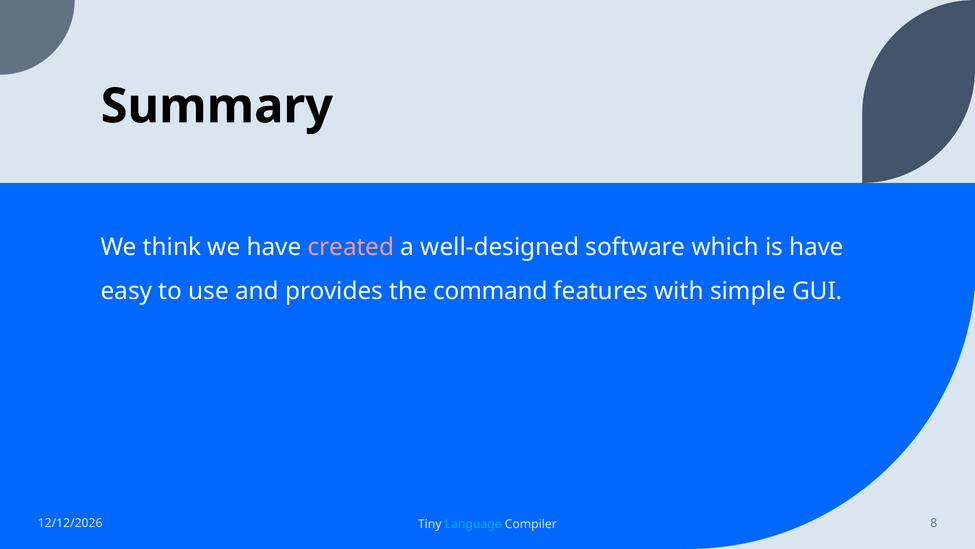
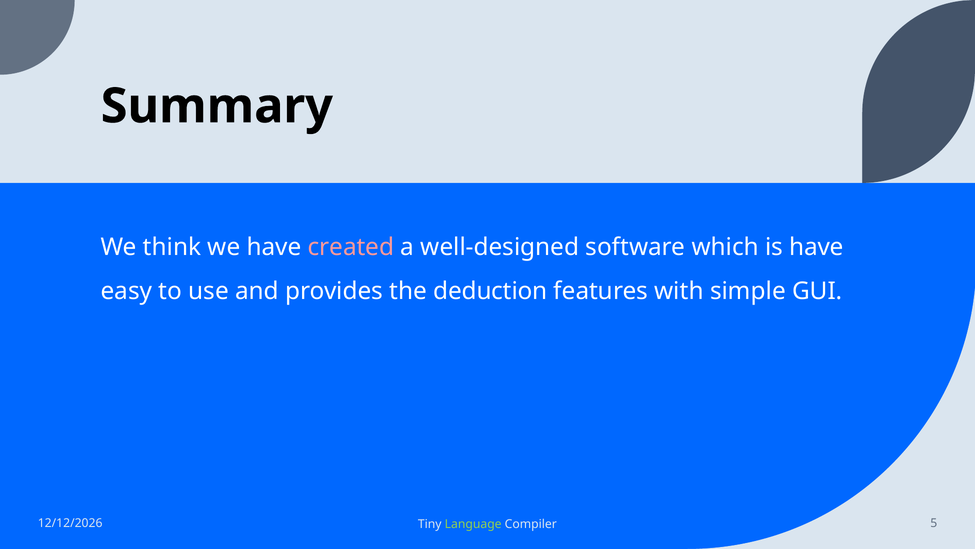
command: command -> deduction (490, 291)
Language colour: light blue -> light green (473, 524)
8: 8 -> 5 (934, 523)
